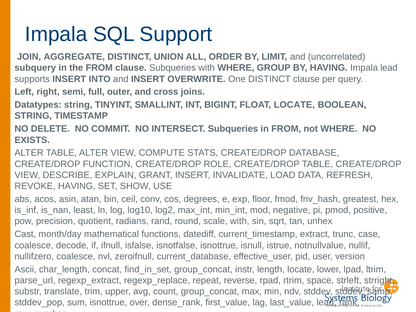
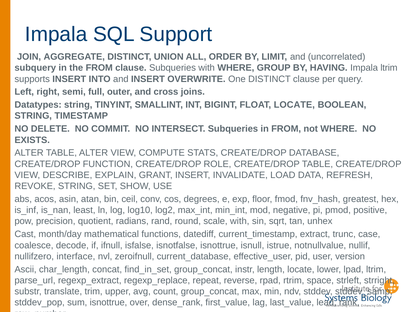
Impala lead: lead -> ltrim (389, 68)
REVOKE HAVING: HAVING -> STRING (77, 186)
nullifzero coalesce: coalesce -> interface (76, 256)
